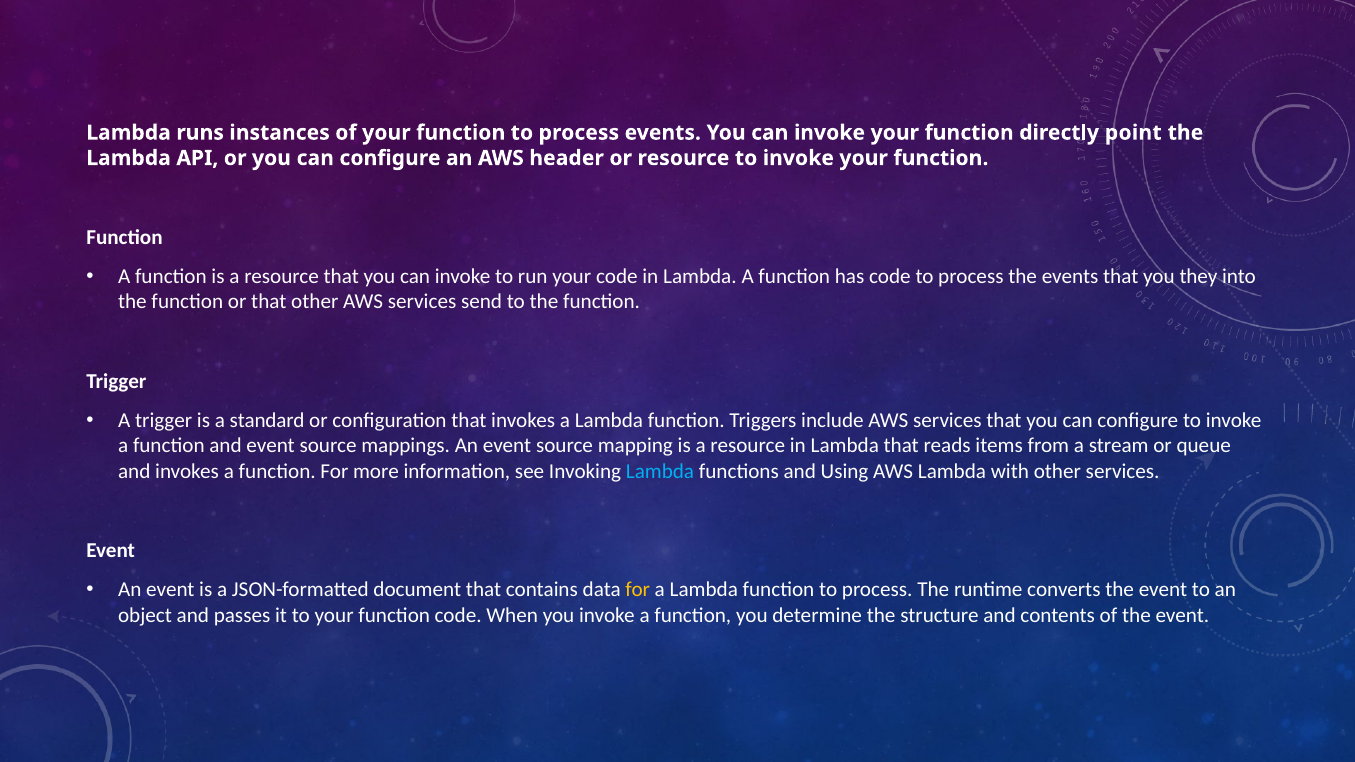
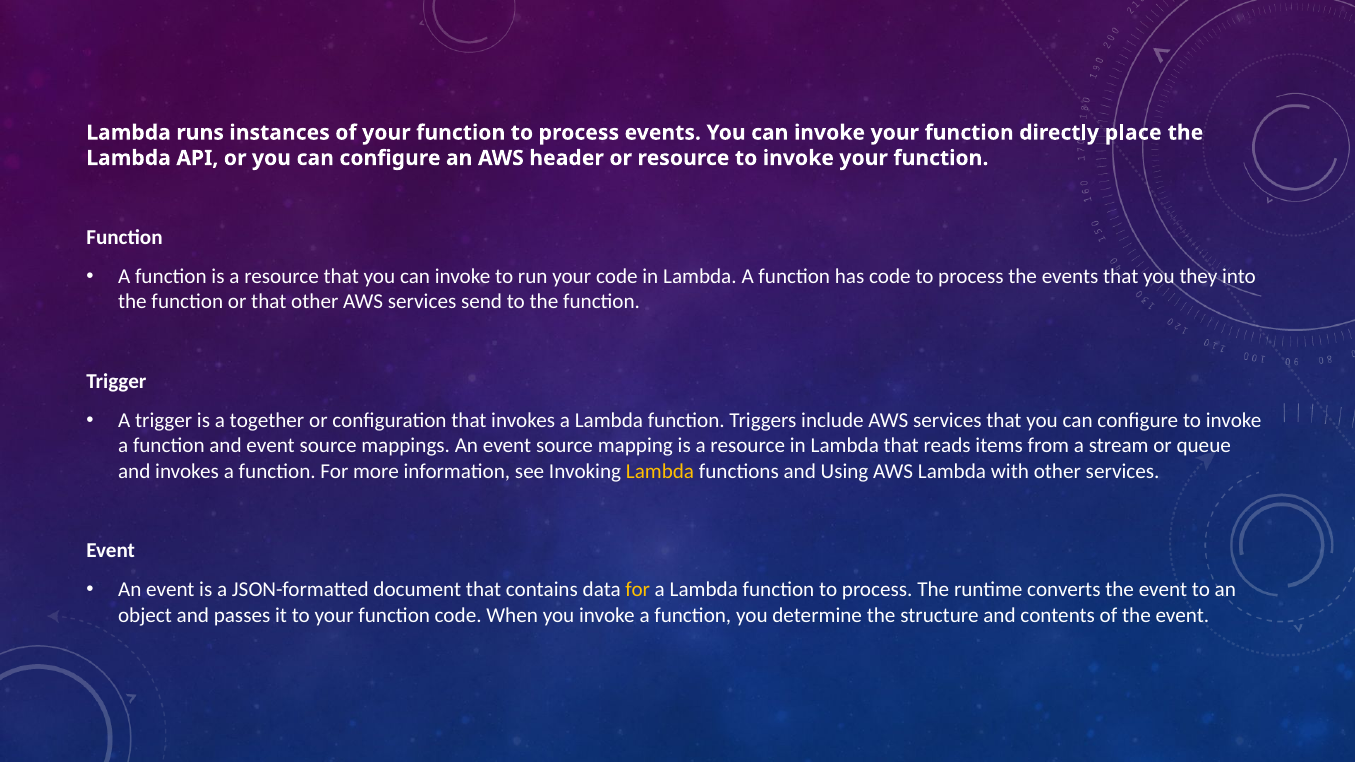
point: point -> place (1133, 133)
standard: standard -> together (267, 421)
Lambda colour: light blue -> yellow (660, 471)
